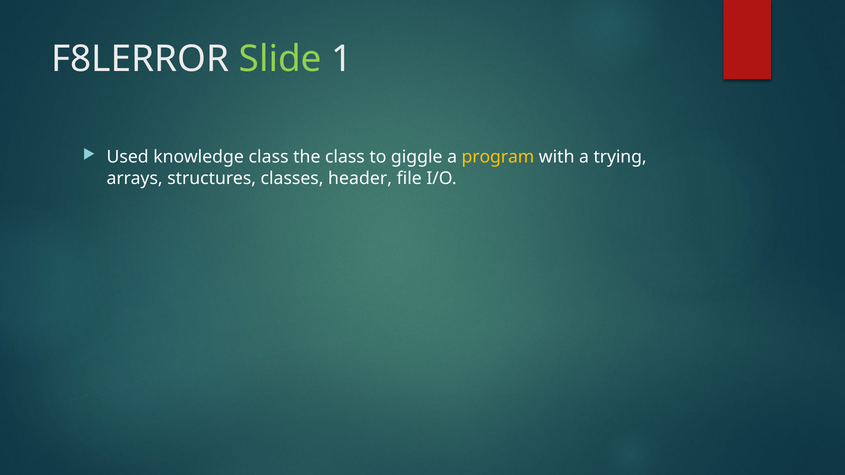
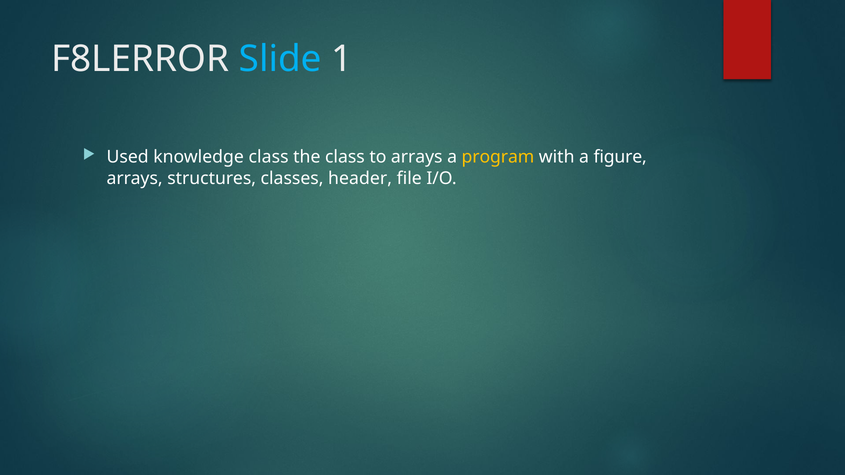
Slide colour: light green -> light blue (280, 59)
to giggle: giggle -> arrays (417, 157)
trying: trying -> figure (620, 157)
